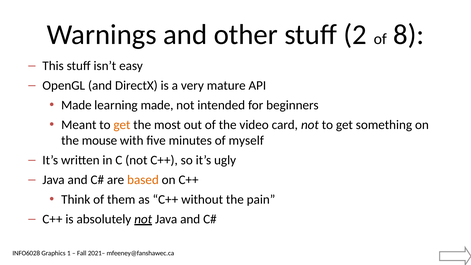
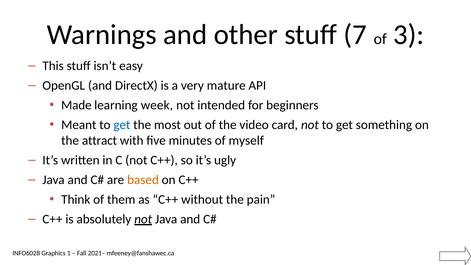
2: 2 -> 7 (355, 35)
8: 8 -> 3 (409, 35)
learning made: made -> week (157, 105)
get colour: orange -> blue (122, 125)
mouse: mouse -> attract (99, 141)
